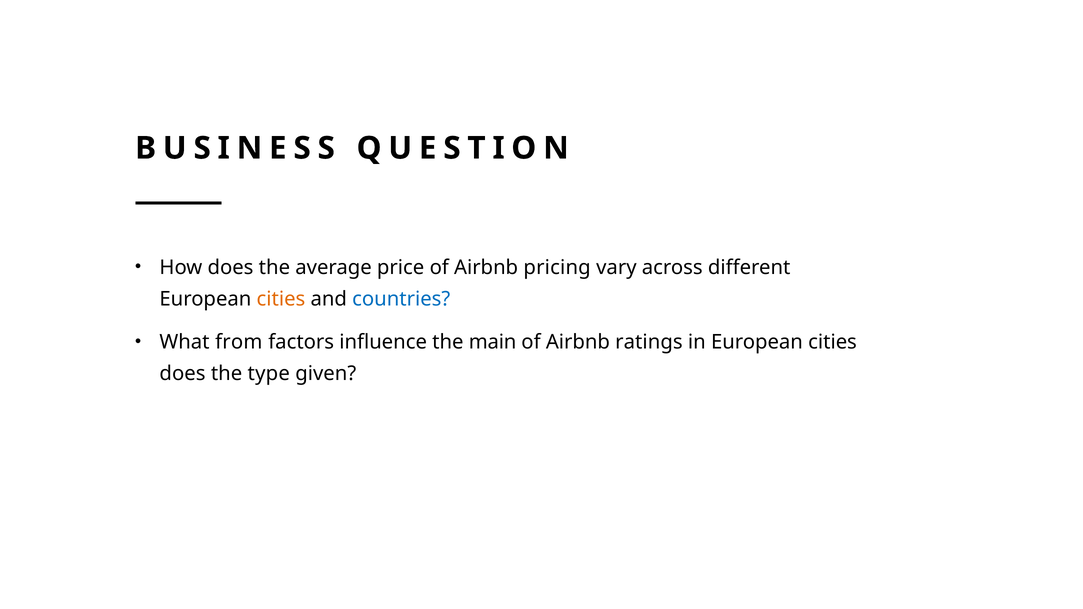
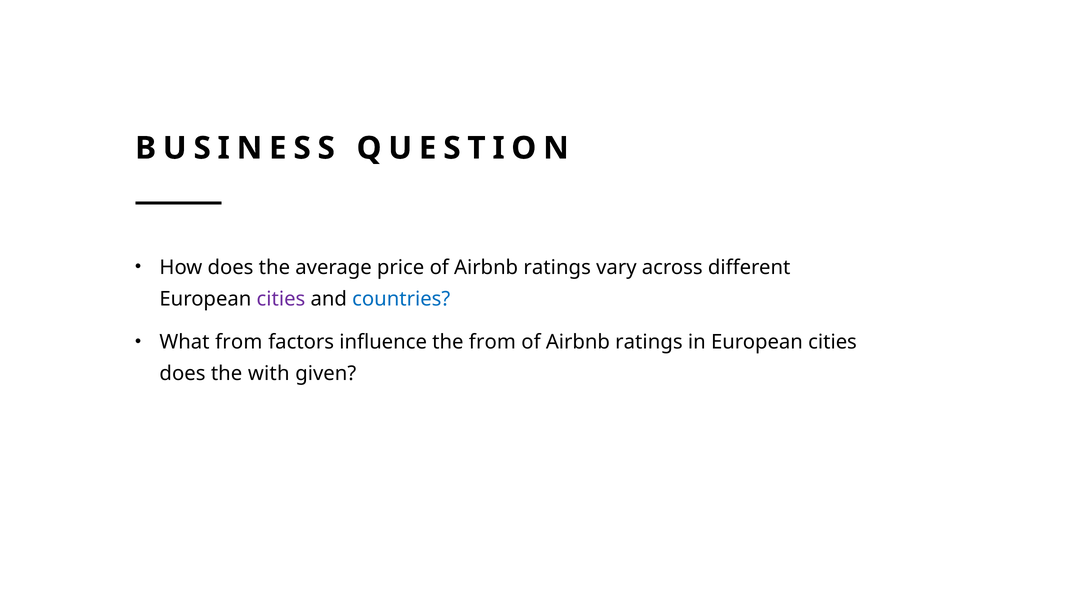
price of Airbnb pricing: pricing -> ratings (557, 267)
cities colour: orange -> purple (281, 299)
the main: main -> from (492, 342)
type: type -> with (269, 374)
